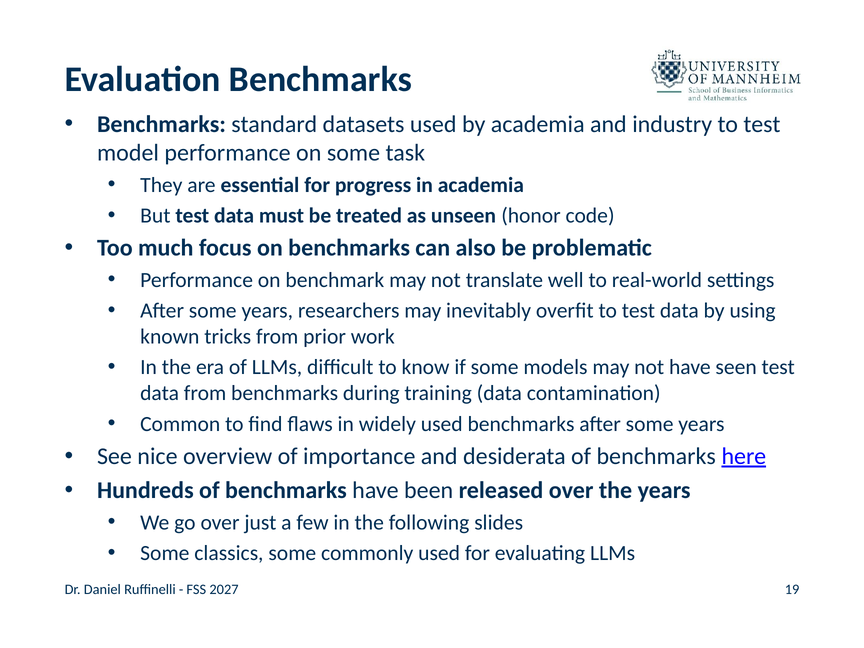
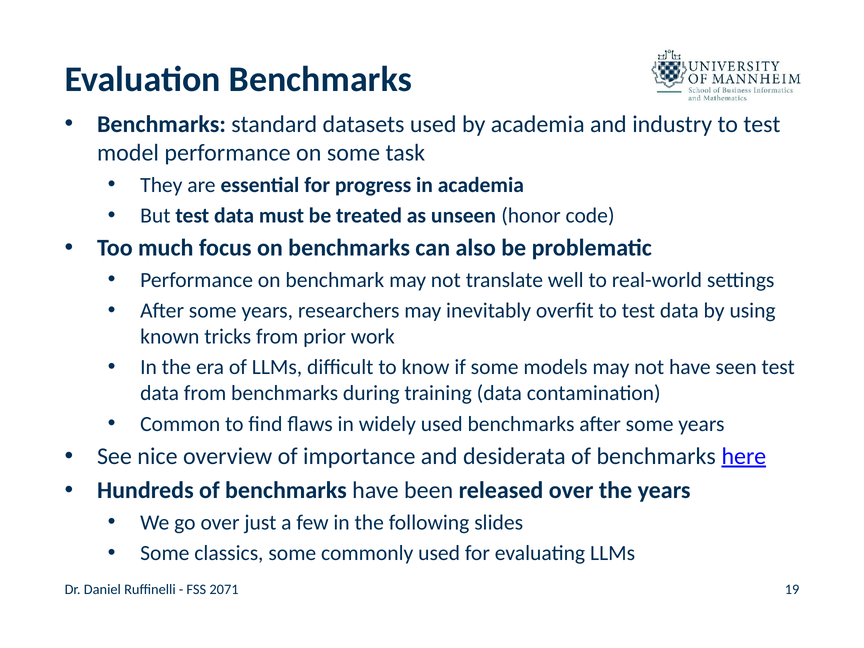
2027: 2027 -> 2071 (224, 589)
